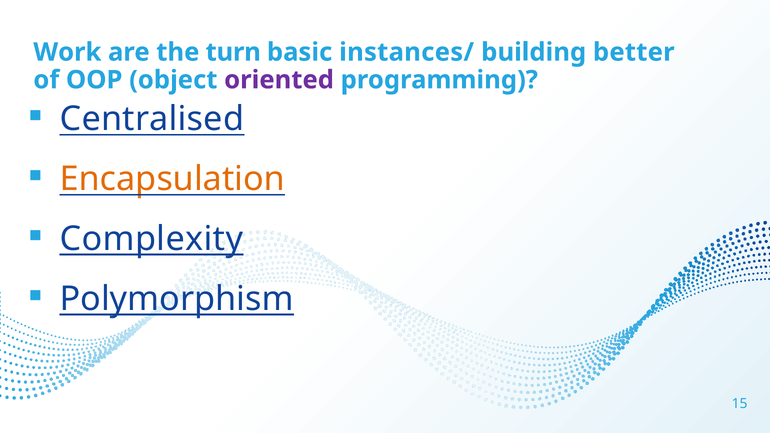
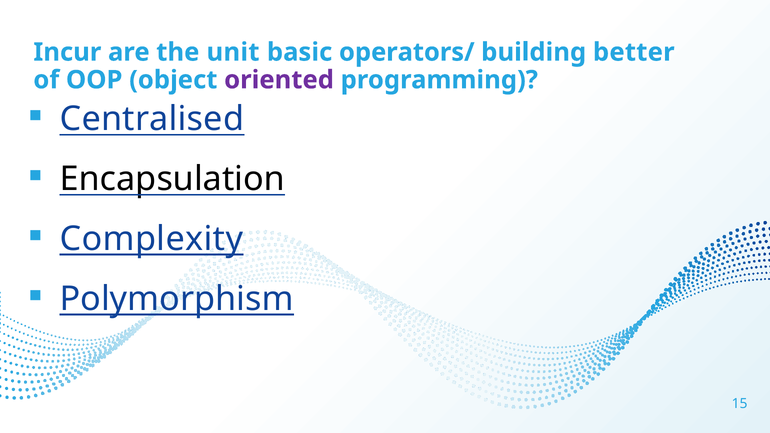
Work: Work -> Incur (67, 52)
turn: turn -> unit (233, 52)
instances/: instances/ -> operators/ (407, 52)
Encapsulation colour: orange -> black (172, 179)
